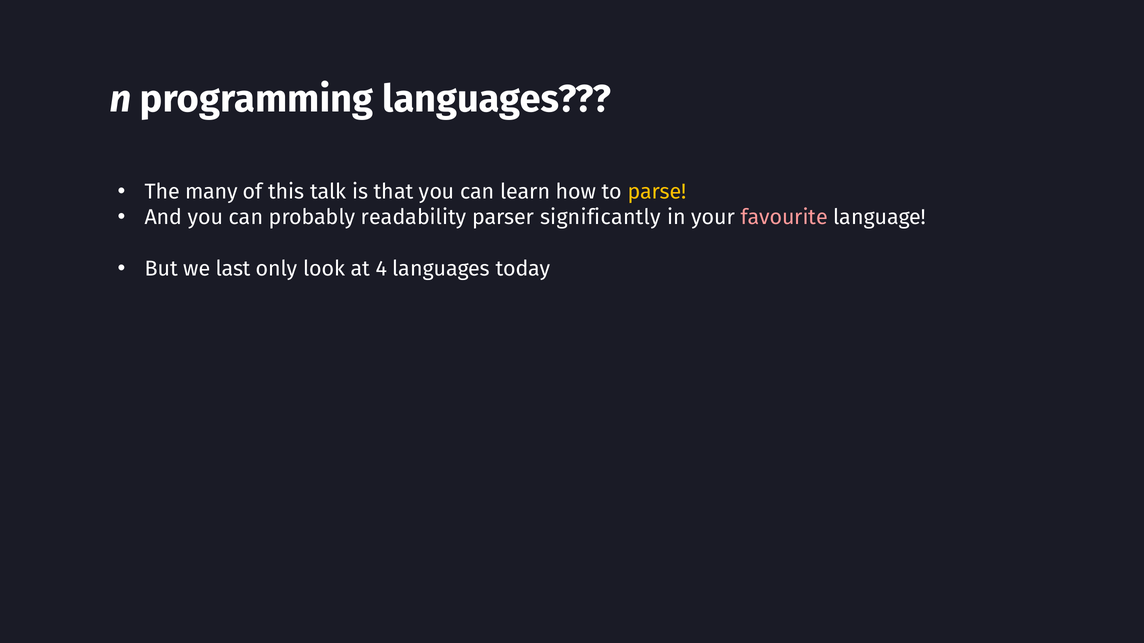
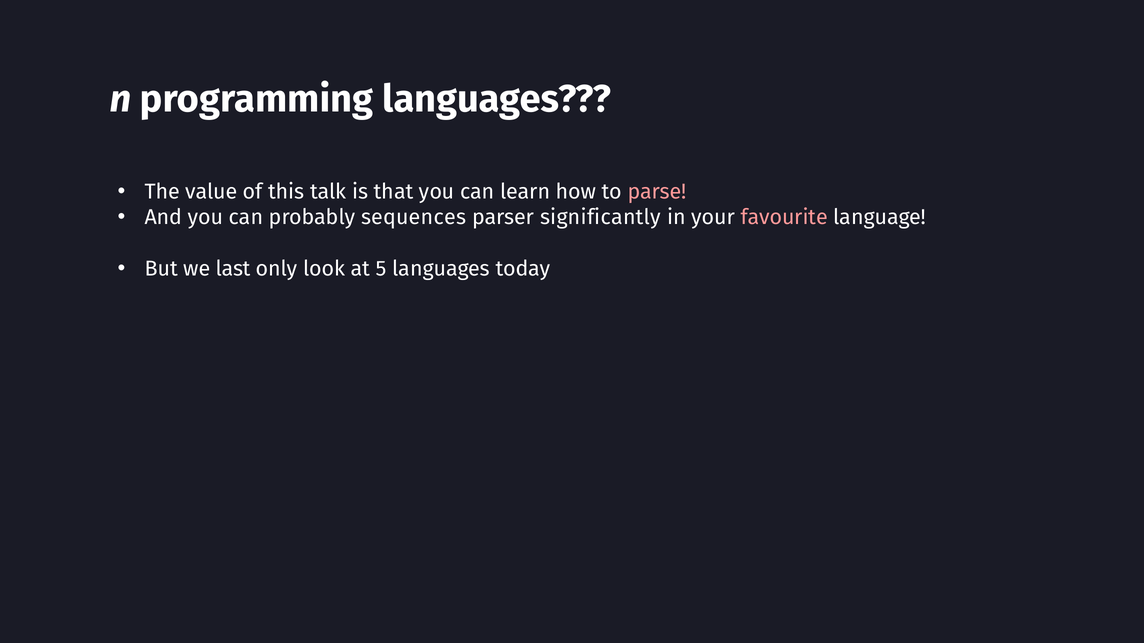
many: many -> value (211, 192)
parse colour: yellow -> pink (657, 192)
readability: readability -> sequences (414, 217)
4: 4 -> 5 (381, 269)
